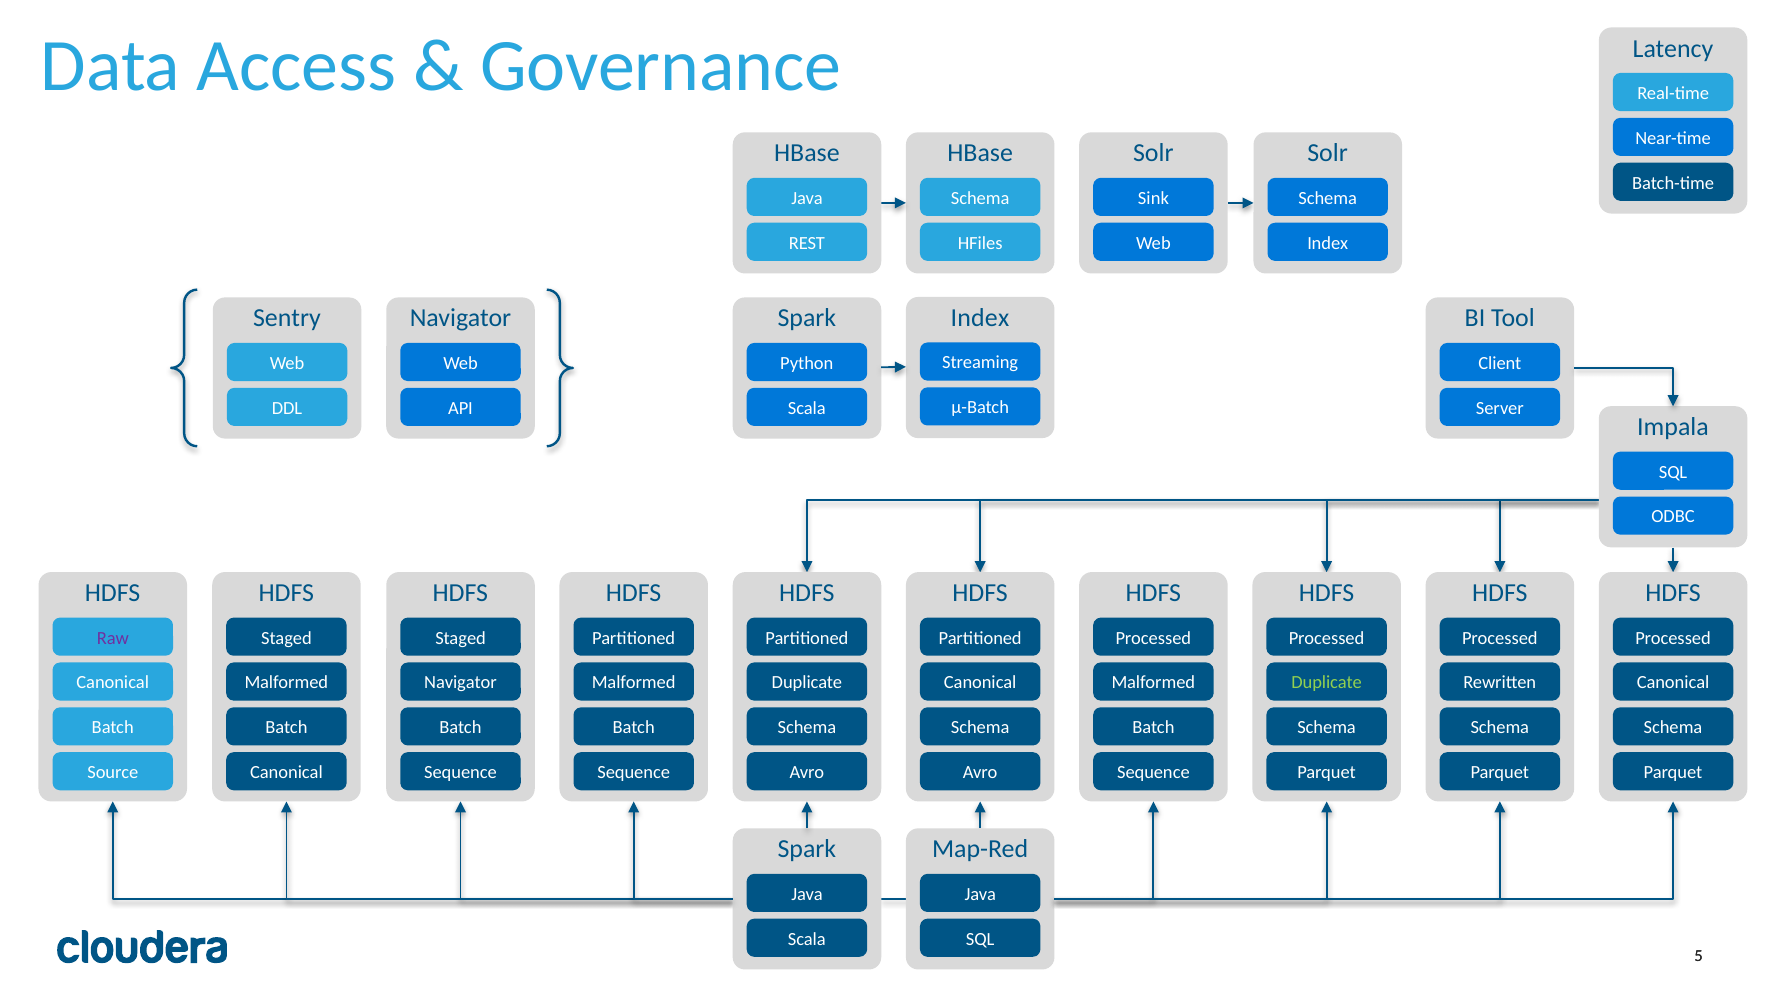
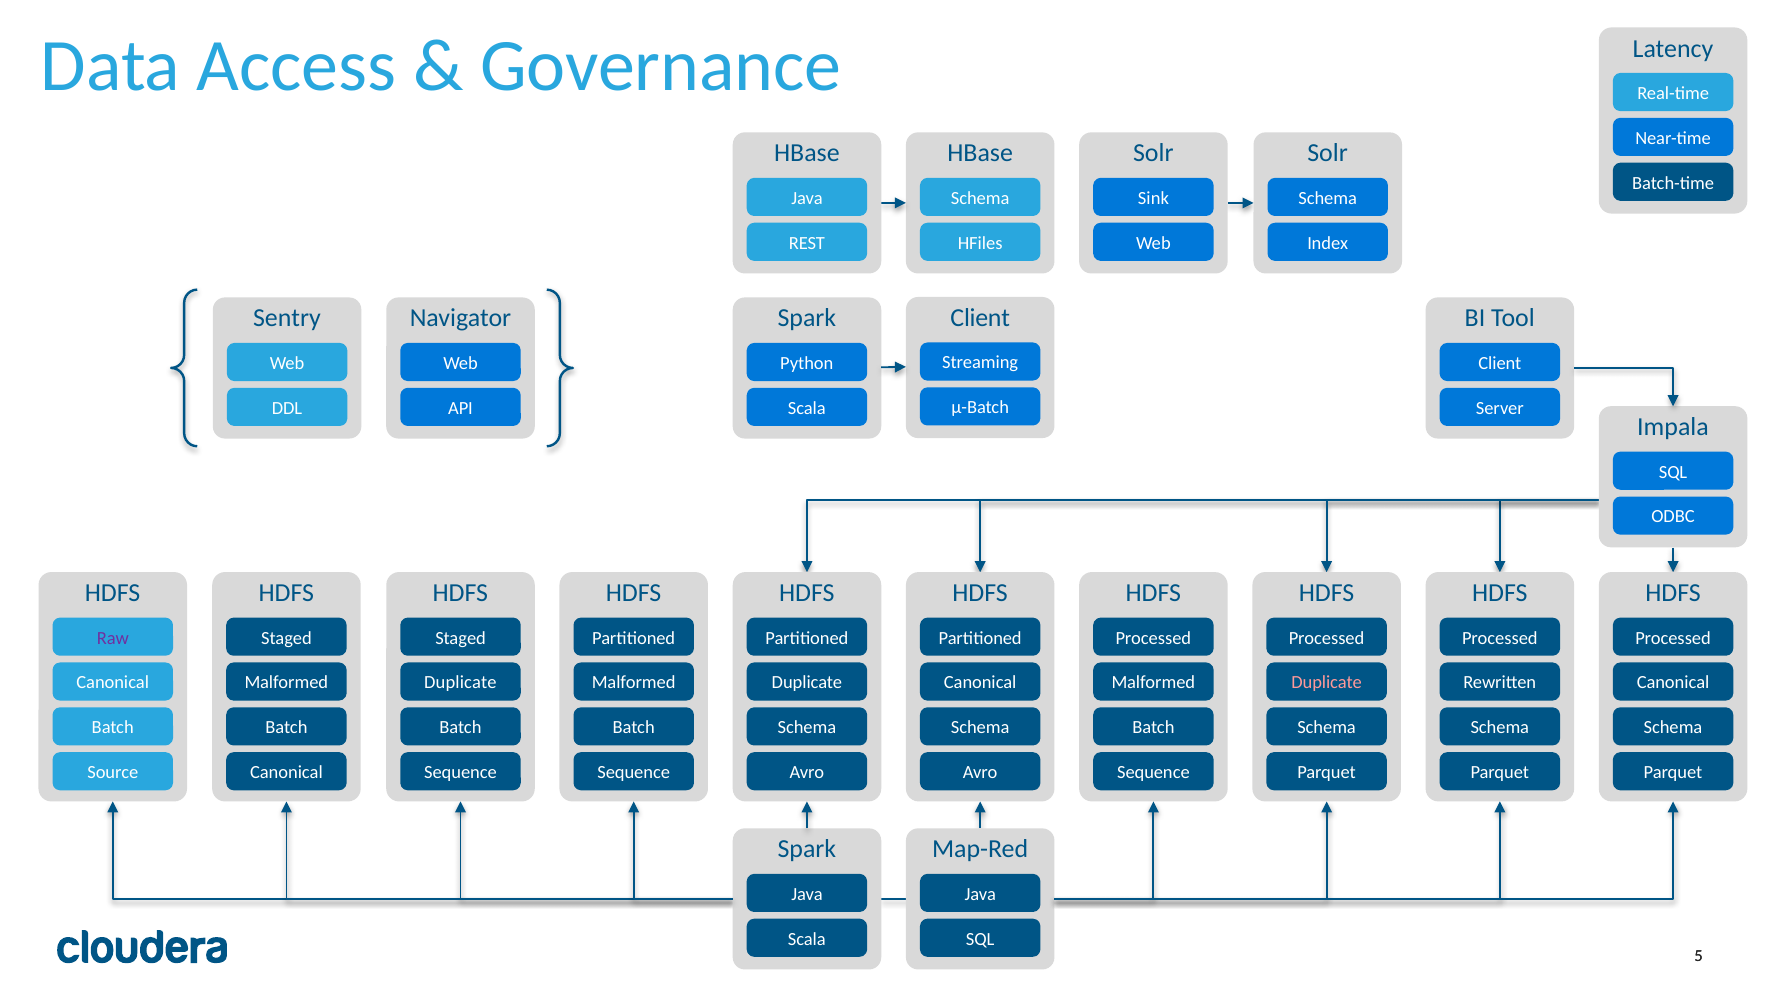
Index: Index -> Client (980, 318)
Navigator: Navigator -> Duplicate (460, 683)
Duplicate colour: light green -> pink (1327, 683)
